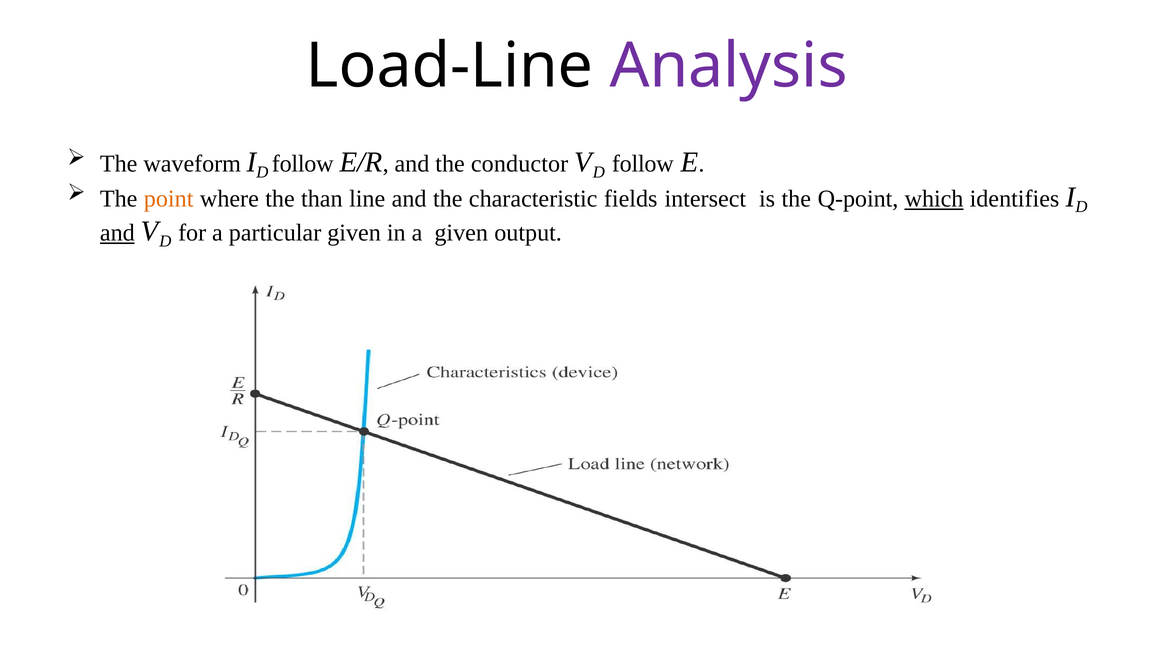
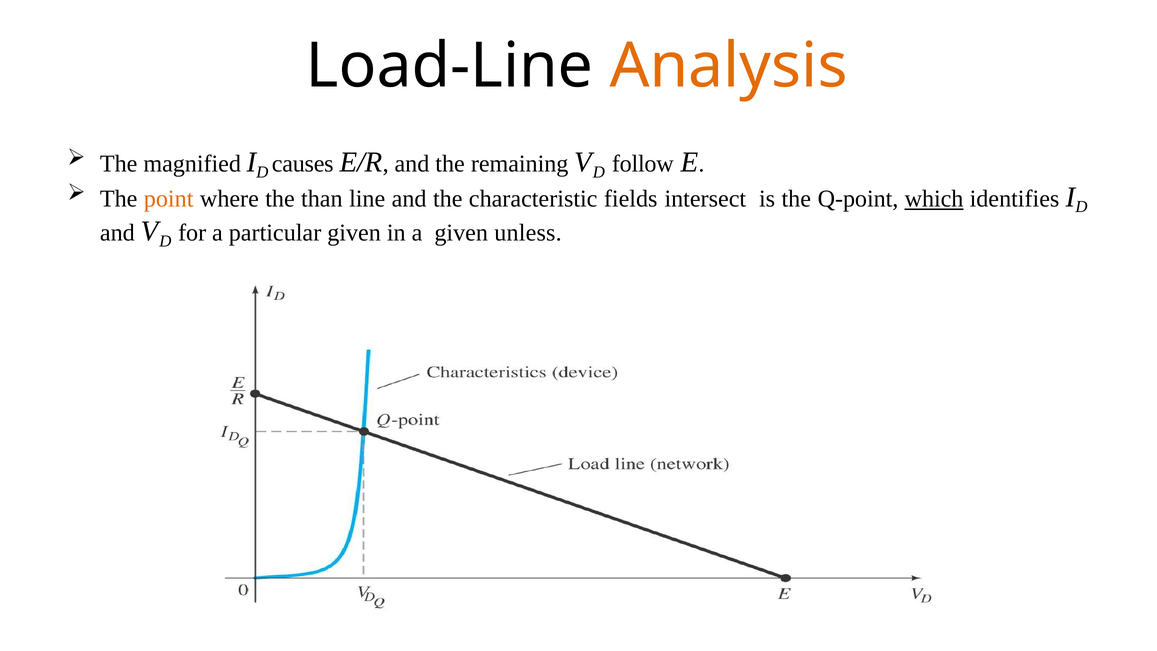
Analysis colour: purple -> orange (729, 66)
waveform: waveform -> magnified (192, 164)
follow: follow -> causes (303, 164)
conductor: conductor -> remaining (520, 164)
and underline: present -> none (117, 233)
output: output -> unless (528, 233)
